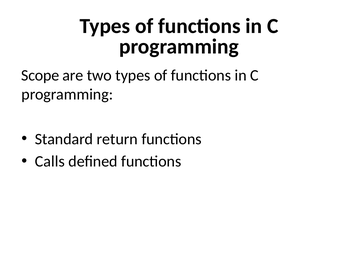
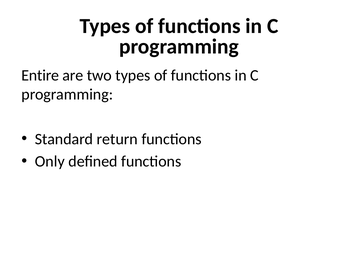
Scope: Scope -> Entire (40, 75)
Calls: Calls -> Only (50, 161)
